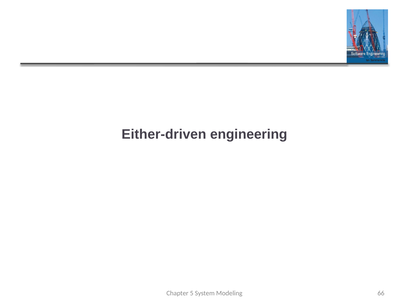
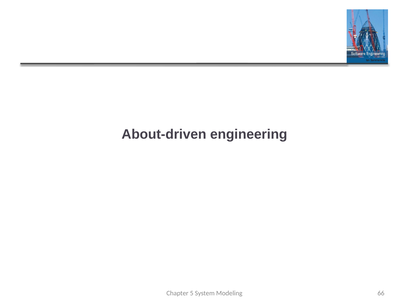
Either-driven: Either-driven -> About-driven (164, 134)
